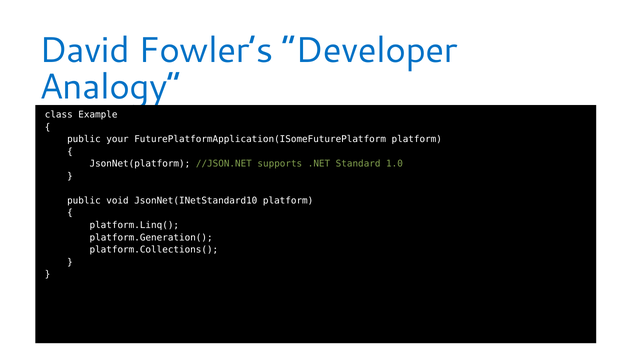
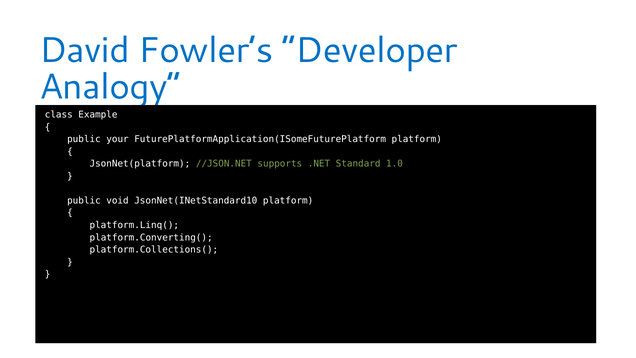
platform.Generation(: platform.Generation( -> platform.Converting( (151, 237)
